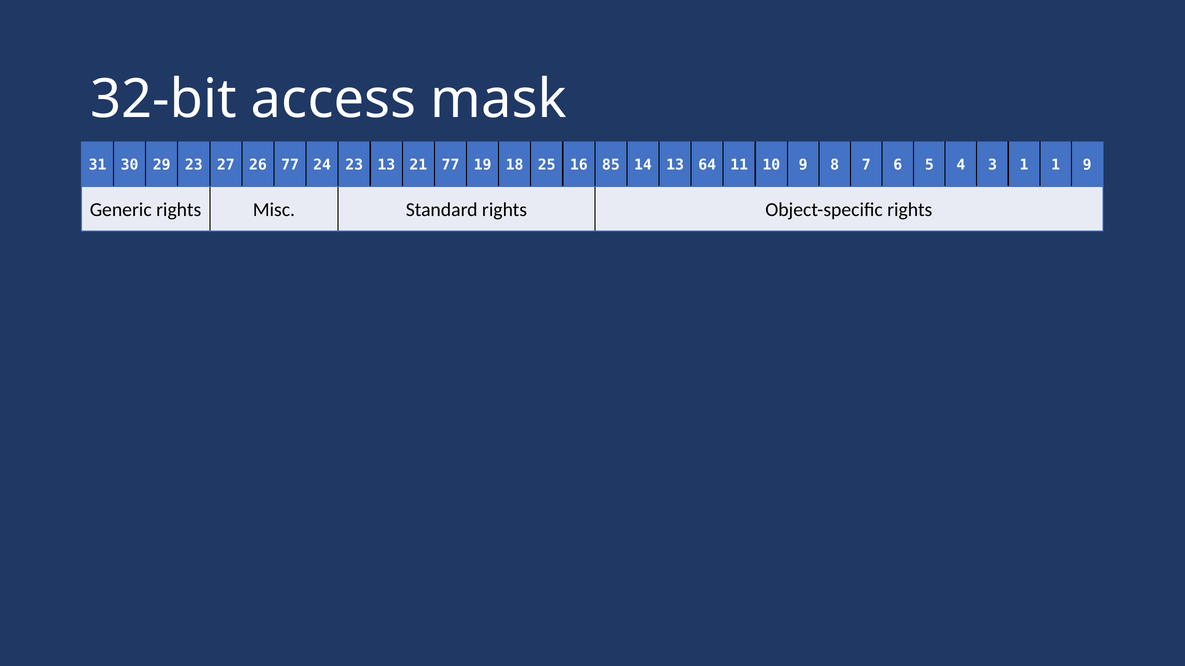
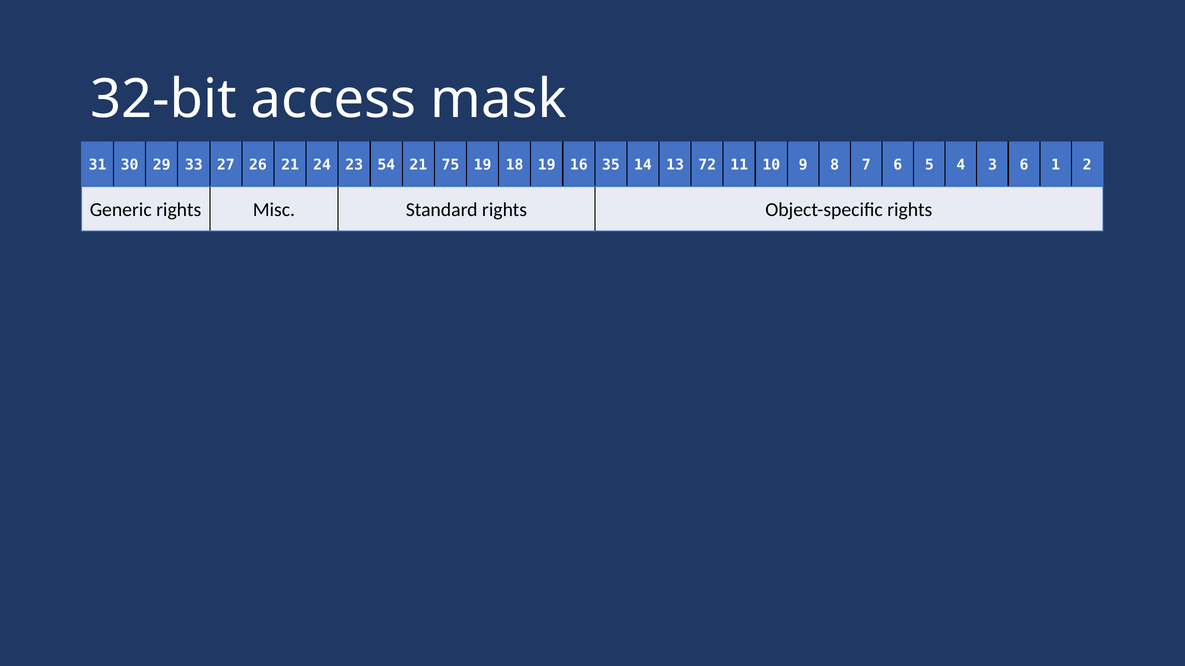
29 23: 23 -> 33 (194, 165)
26 77: 77 -> 21 (290, 165)
23 13: 13 -> 54 (386, 165)
21 77: 77 -> 75 (450, 165)
18 25: 25 -> 19 (547, 165)
85: 85 -> 35 (611, 165)
64: 64 -> 72 (707, 165)
3 1: 1 -> 6 (1024, 165)
1 9: 9 -> 2 (1087, 165)
